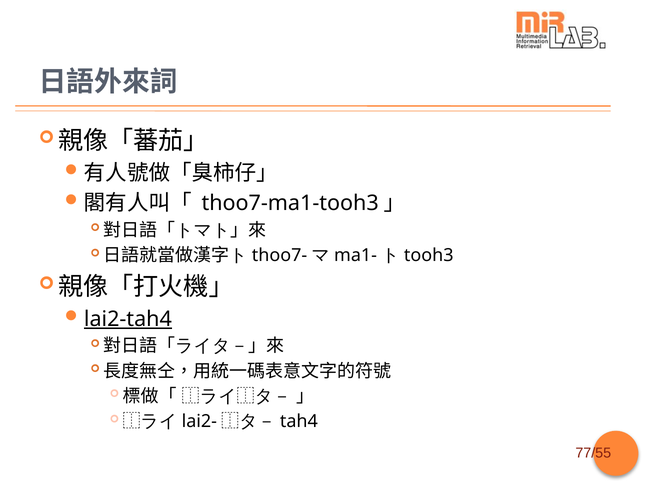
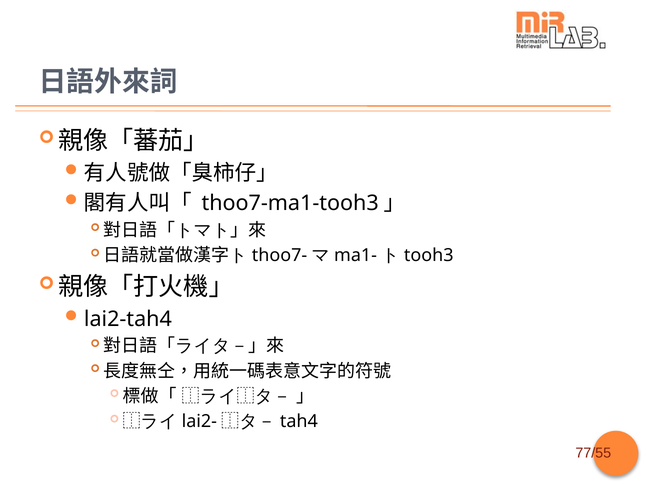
lai2-tah4 underline: present -> none (128, 319)
